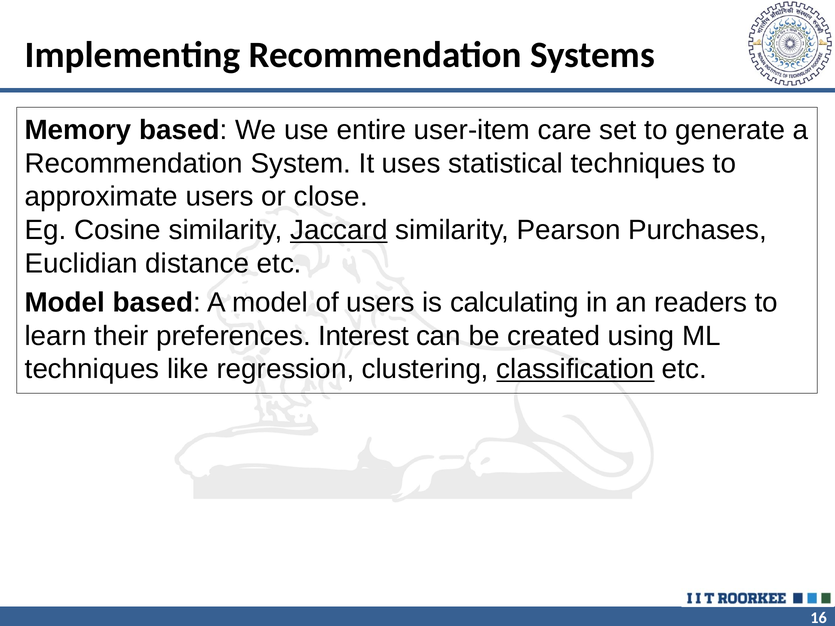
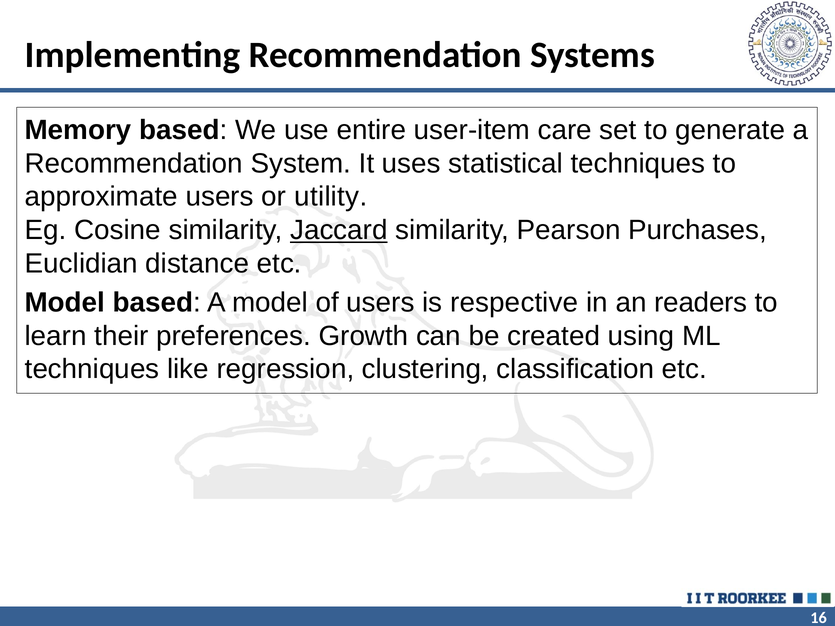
close: close -> utility (331, 197)
calculating: calculating -> respective (514, 303)
Interest: Interest -> Growth (363, 336)
classification underline: present -> none (575, 369)
